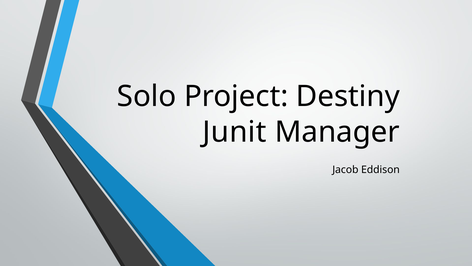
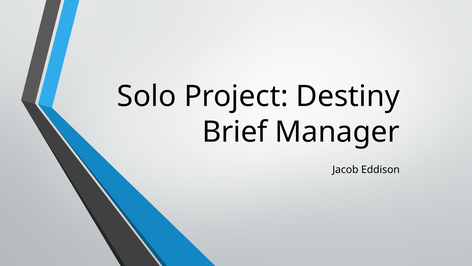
Junit: Junit -> Brief (235, 132)
